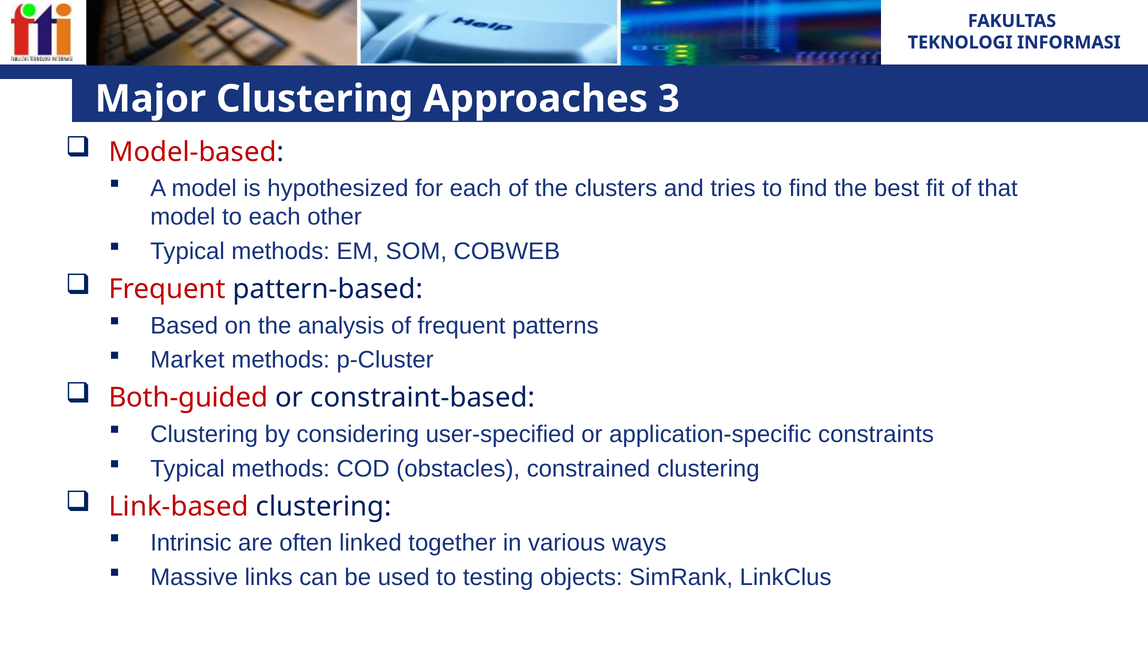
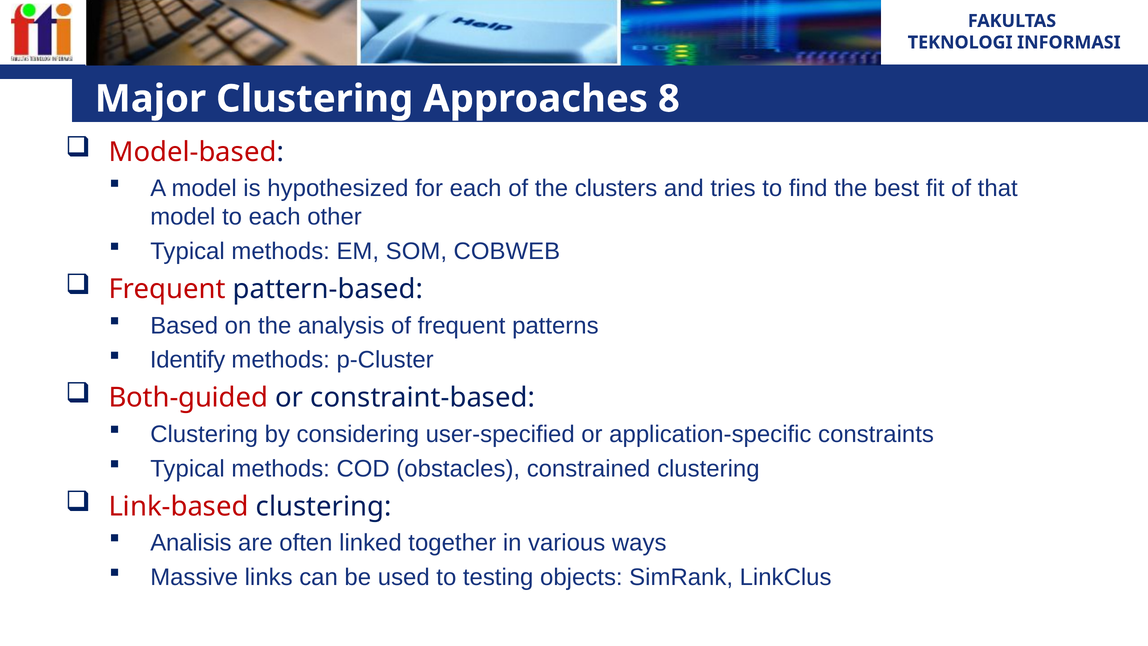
3: 3 -> 8 (669, 99)
Market: Market -> Identify (188, 360)
Intrinsic: Intrinsic -> Analisis (191, 543)
